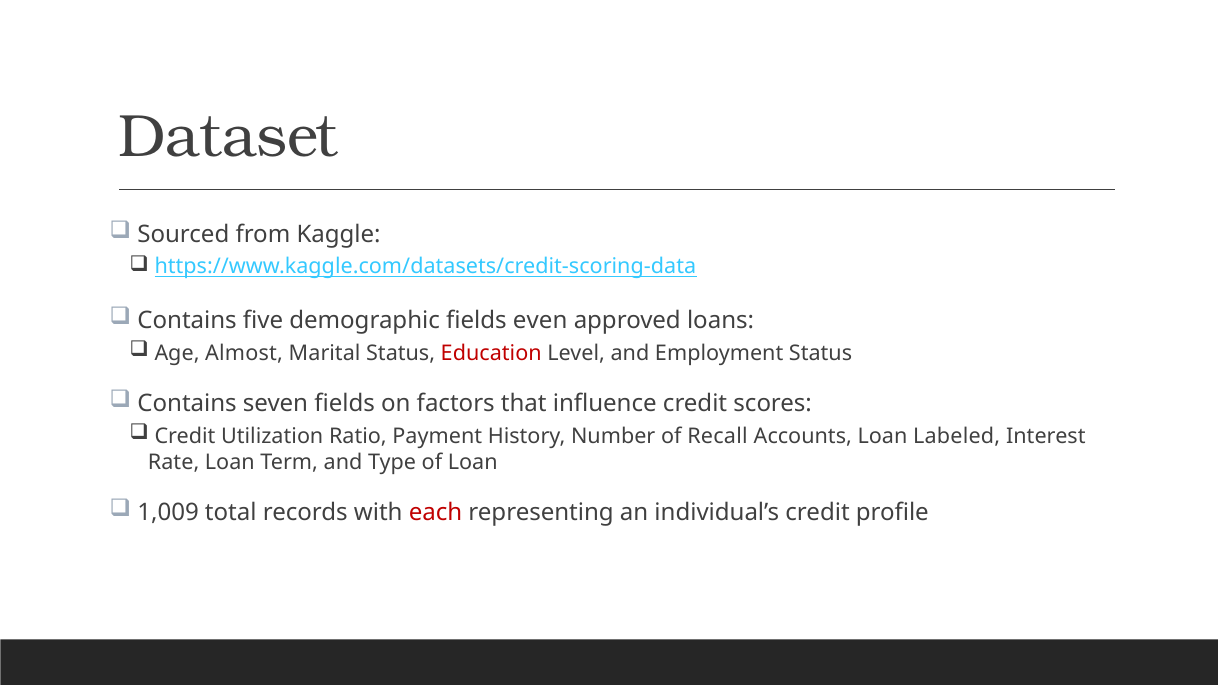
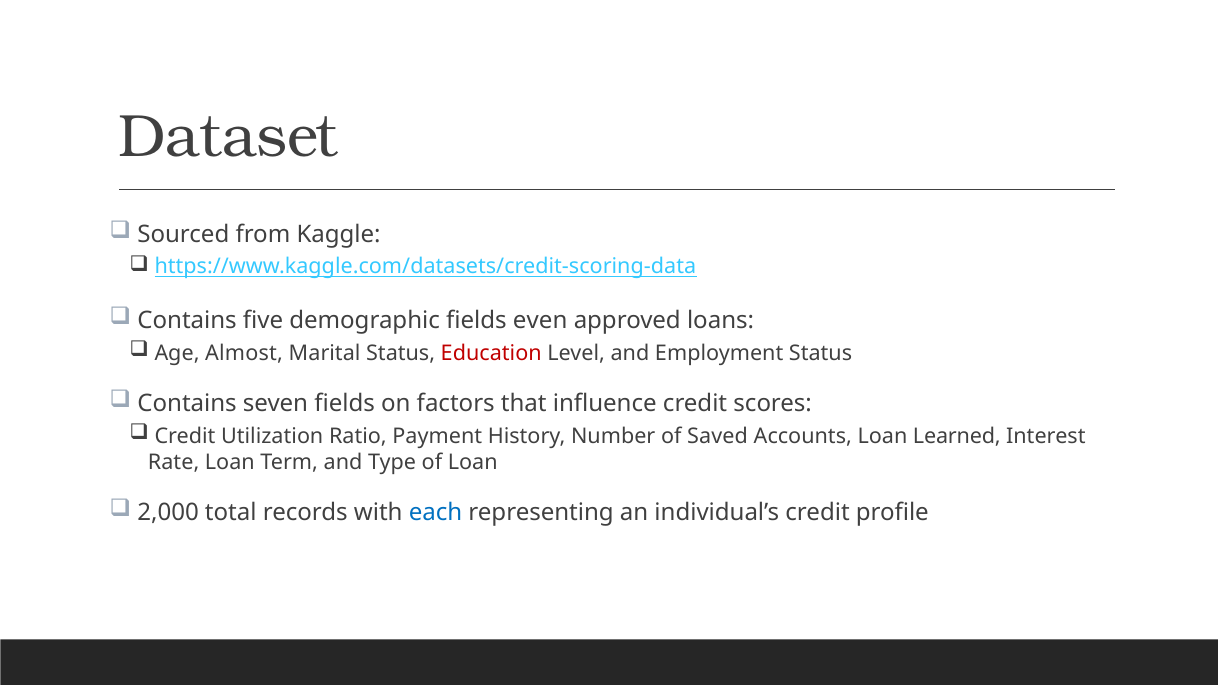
Recall: Recall -> Saved (718, 436)
Labeled: Labeled -> Learned (957, 436)
1,009: 1,009 -> 2,000 (168, 513)
each colour: red -> blue (436, 513)
